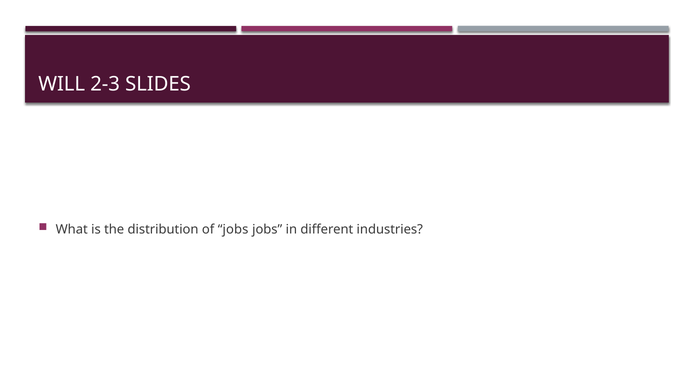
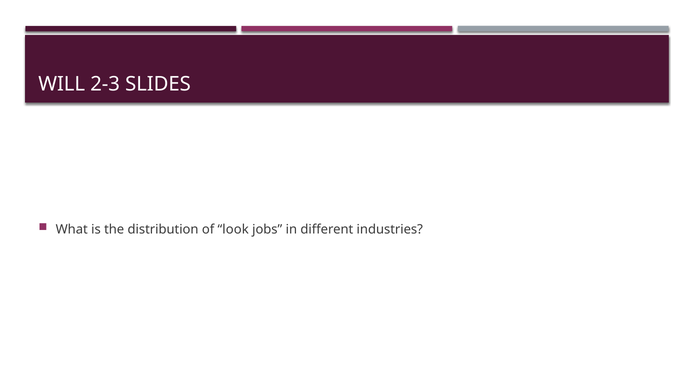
of jobs: jobs -> look (233, 230)
